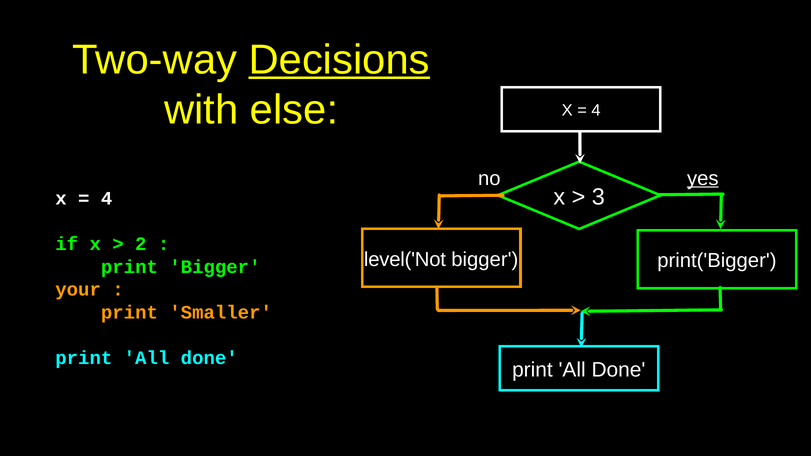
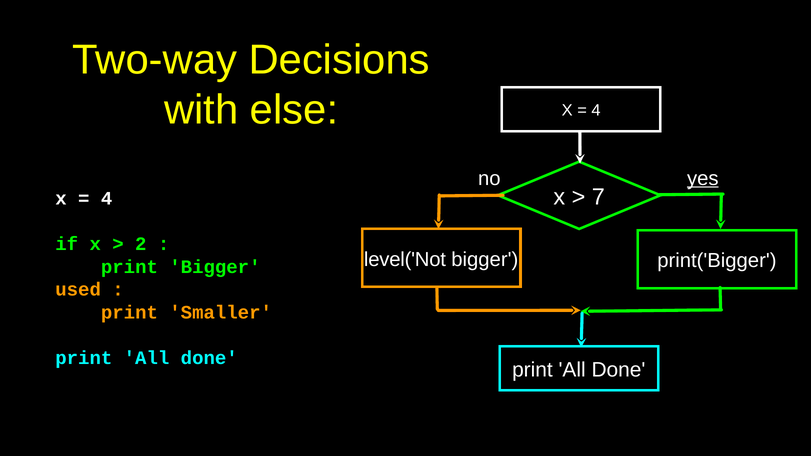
Decisions underline: present -> none (339, 60)
3: 3 -> 7 (598, 197)
your: your -> used (78, 290)
